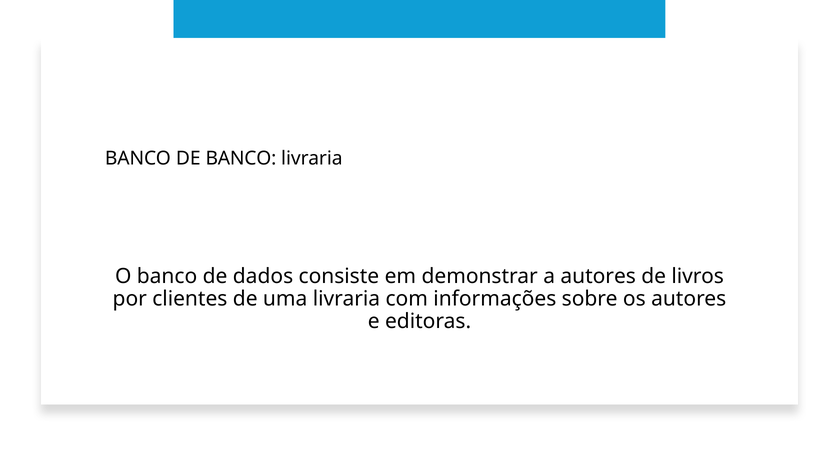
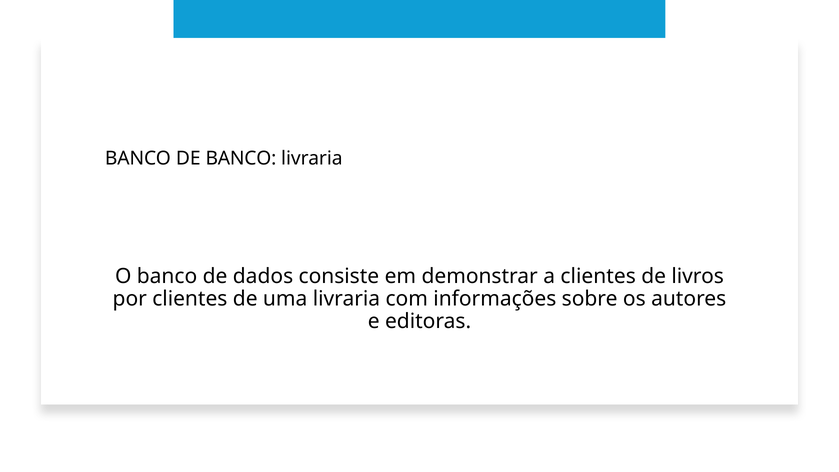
a autores: autores -> clientes (598, 276)
